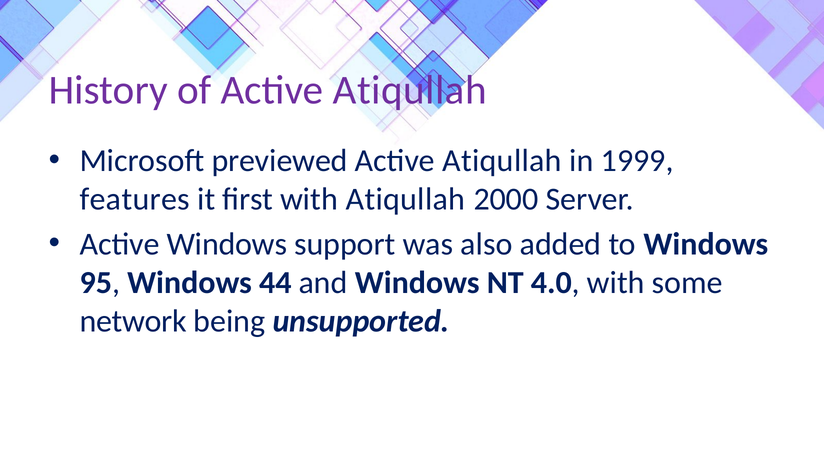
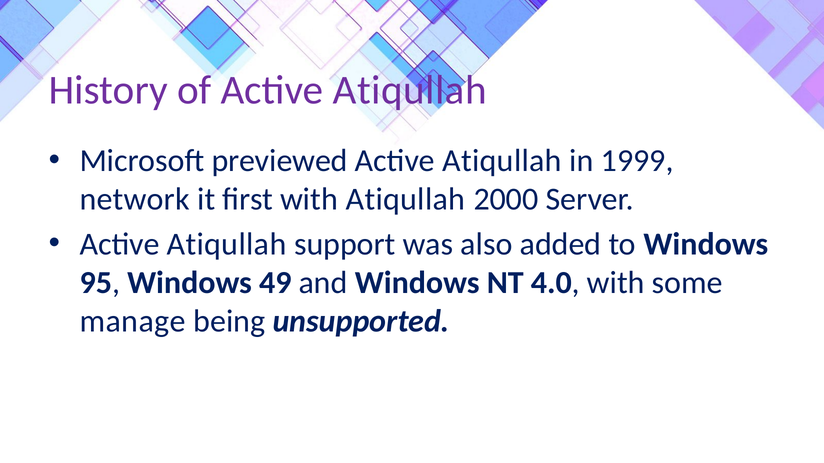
features: features -> network (135, 199)
Windows: Windows -> Atiqullah (227, 244)
44: 44 -> 49 (275, 283)
network: network -> manage (133, 321)
